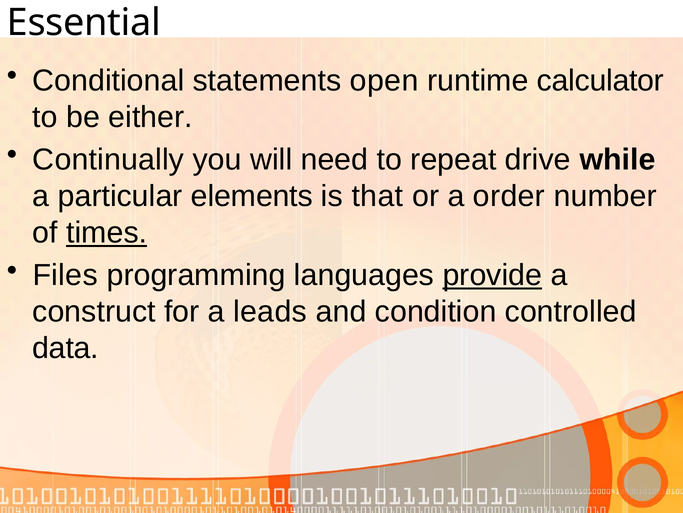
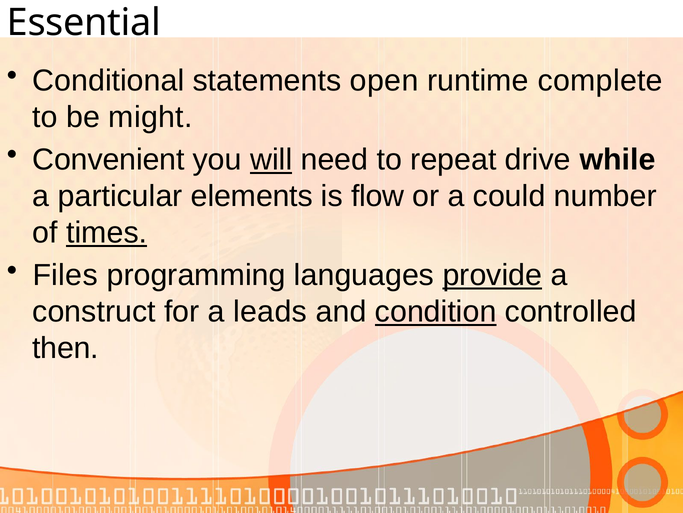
calculator: calculator -> complete (600, 81)
either: either -> might (150, 117)
Continually: Continually -> Convenient (108, 160)
will underline: none -> present (271, 160)
that: that -> flow (378, 196)
order: order -> could (509, 196)
condition underline: none -> present (436, 311)
data: data -> then (65, 348)
